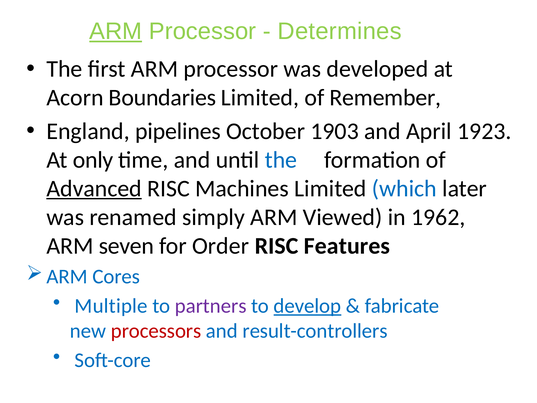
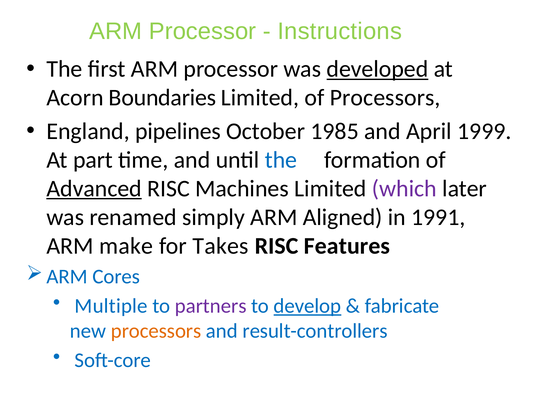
ARM underline: present -> none (116, 31)
Determines: Determines -> Instructions (340, 31)
developed underline: none -> present (377, 69)
of Remember: Remember -> Processors (385, 98)
1903: 1903 -> 1985 (335, 131)
1923: 1923 -> 1999 (484, 131)
only: only -> part (93, 160)
which colour: blue -> purple (404, 188)
Viewed: Viewed -> Aligned (343, 217)
1962: 1962 -> 1991 (438, 217)
seven: seven -> make (126, 246)
Order: Order -> Takes (221, 246)
processors colour: red -> orange (156, 331)
